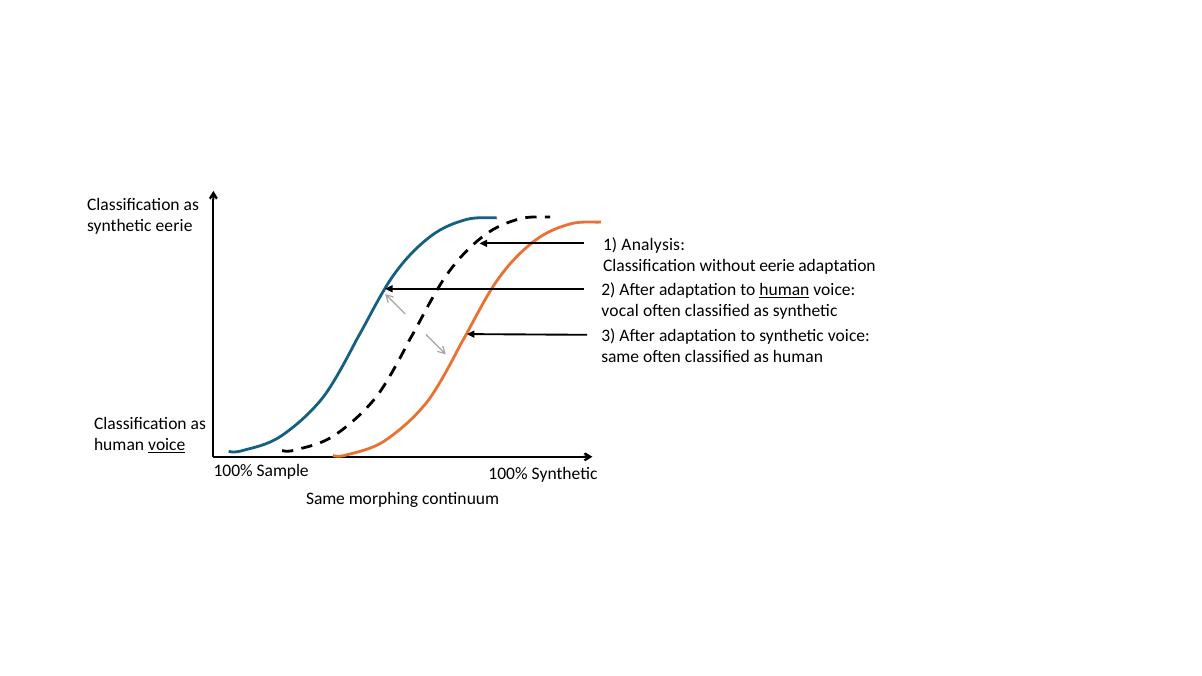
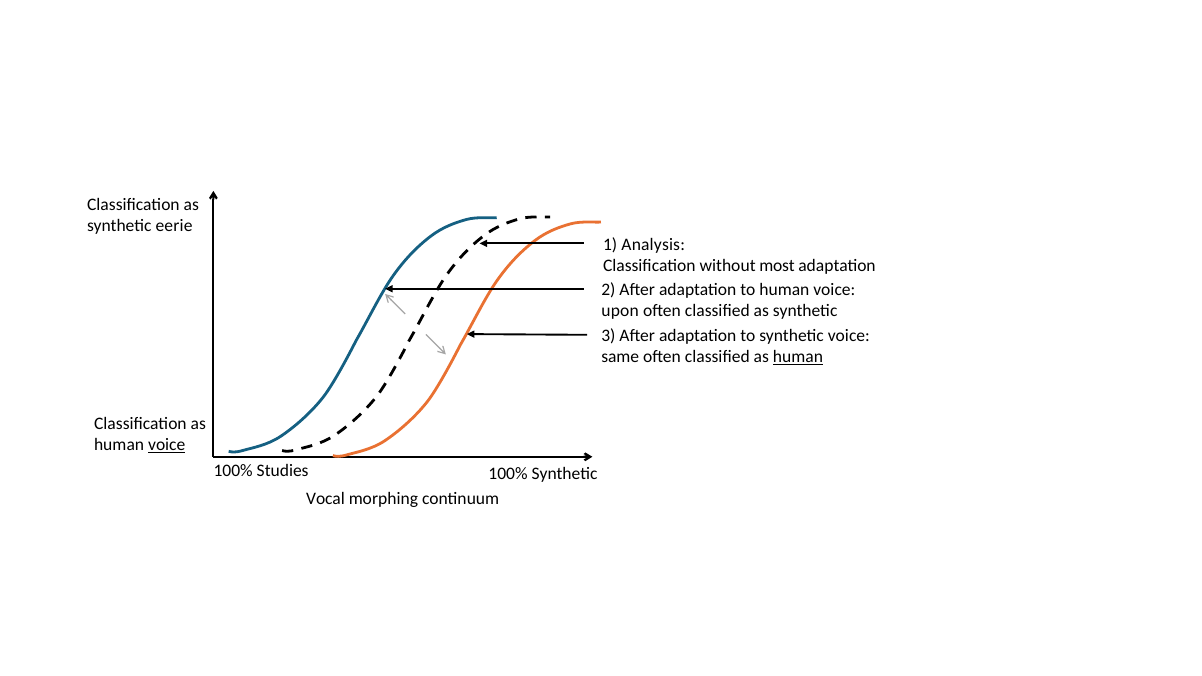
without eerie: eerie -> most (777, 266)
human underline: present -> none (784, 290)
vocal: vocal -> upon (620, 311)
human underline: none -> present (798, 357)
Sample: Sample -> Studies (283, 471)
Same: Same -> Vocal (325, 498)
